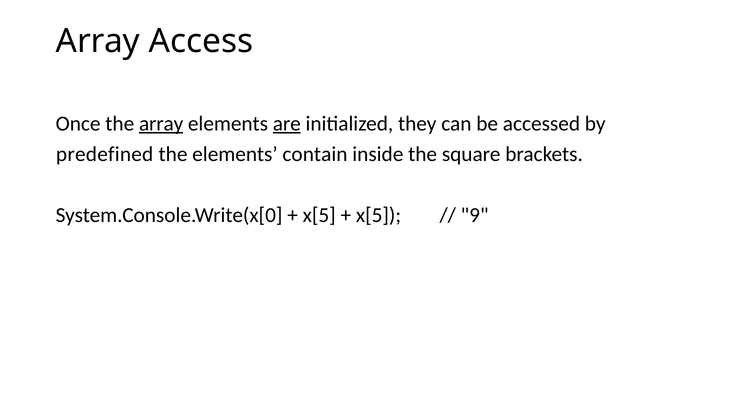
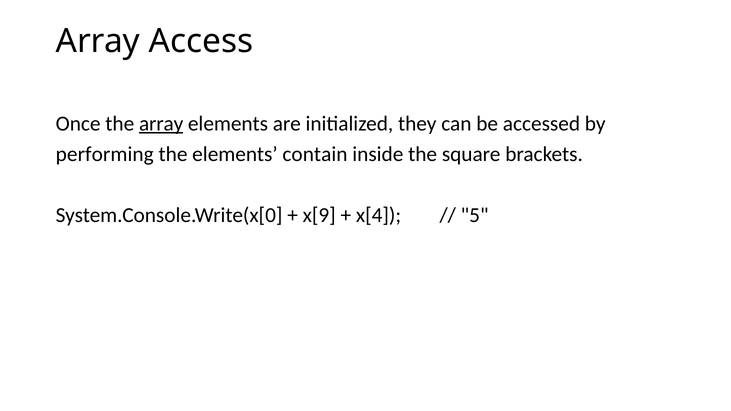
are underline: present -> none (287, 124)
predefined: predefined -> performing (105, 154)
x[5: x[5 -> x[9 (319, 216)
x[5: x[5 -> x[4 (379, 216)
9: 9 -> 5 (475, 216)
